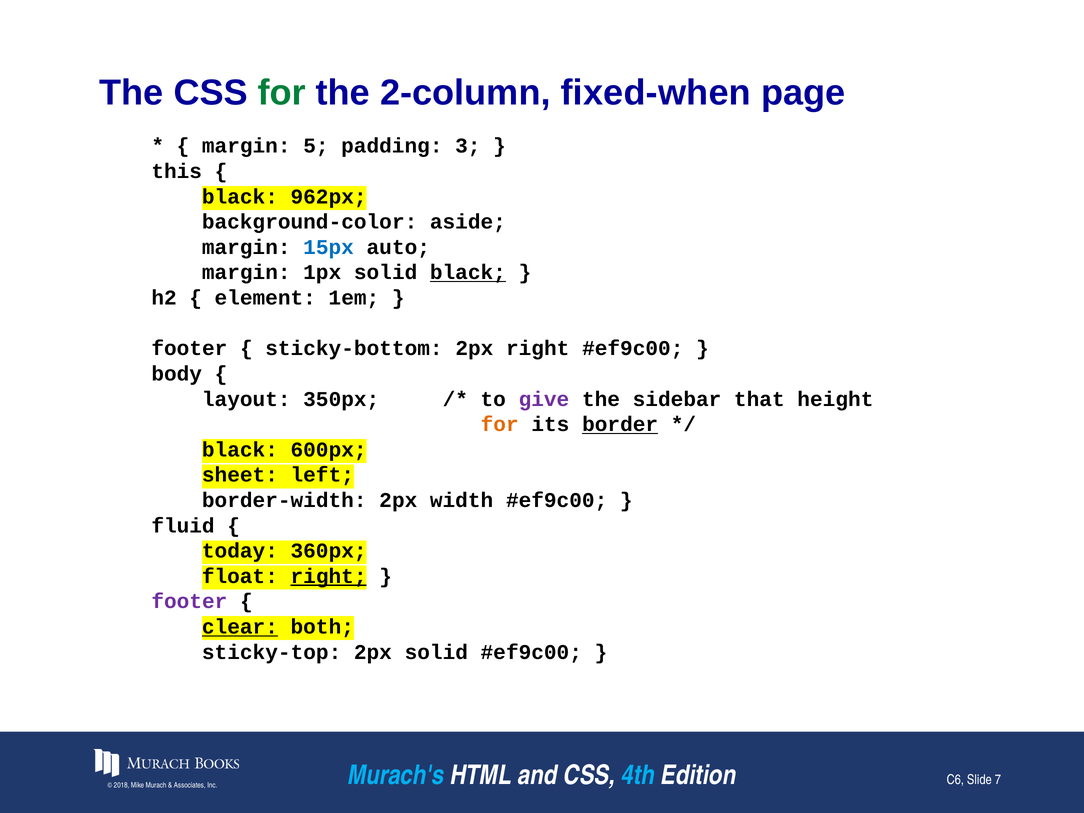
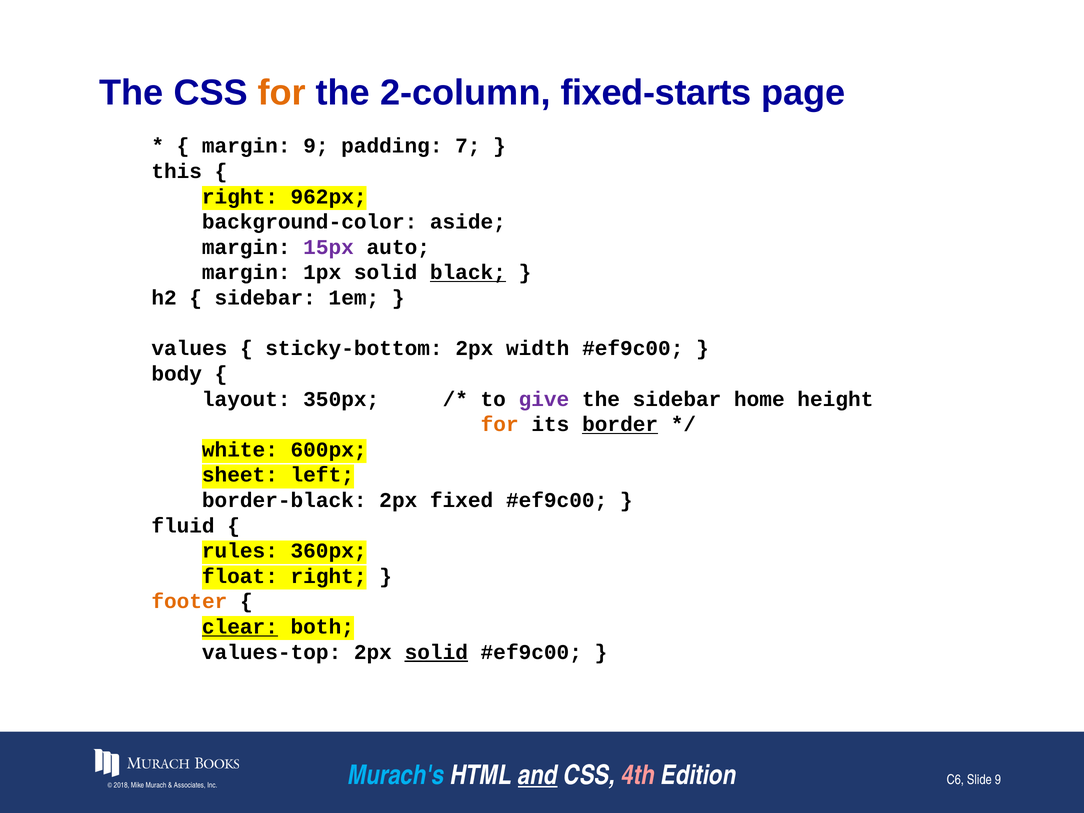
for colour: green -> orange (282, 93)
fixed-when: fixed-when -> fixed-starts (656, 93)
margin 5: 5 -> 9 (316, 146)
3: 3 -> 7 (468, 146)
black: black -> right (240, 197)
15px colour: blue -> purple (329, 247)
element: element -> sidebar (265, 298)
footer: footer -> values (189, 348)
2px right: right -> width (538, 348)
that: that -> home (759, 399)
black: black -> white (240, 450)
border-width: border-width -> border-black (284, 500)
width: width -> fixed (462, 500)
today: today -> rules (240, 551)
right underline: present -> none (329, 576)
footer colour: purple -> orange (189, 602)
sticky-top: sticky-top -> values-top (272, 652)
solid underline: none -> present (436, 652)
and underline: none -> present (538, 775)
4th colour: light blue -> pink (638, 775)
Slide 7: 7 -> 9 (998, 780)
